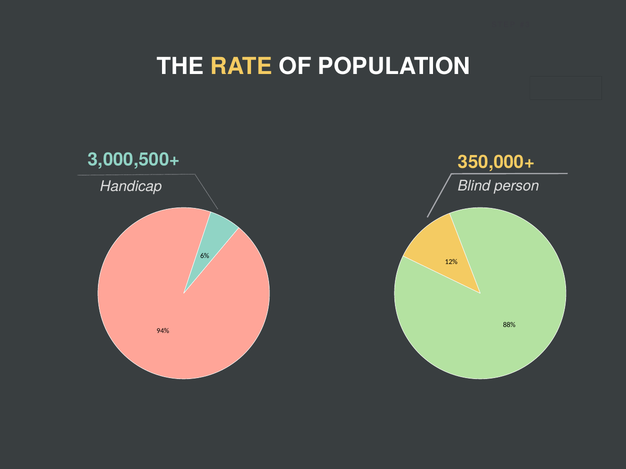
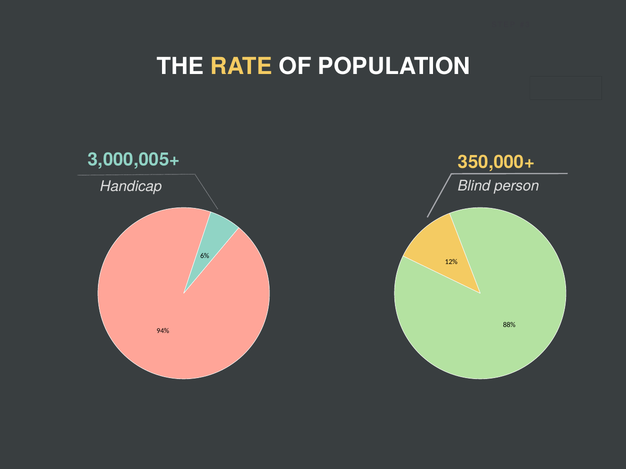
3,000,500+: 3,000,500+ -> 3,000,005+ (134, 160)
